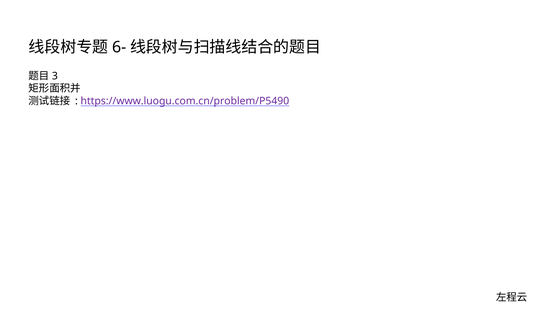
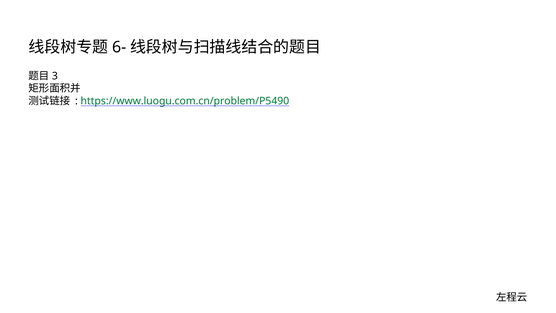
https://www.luogu.com.cn/problem/P5490 colour: purple -> green (185, 101)
